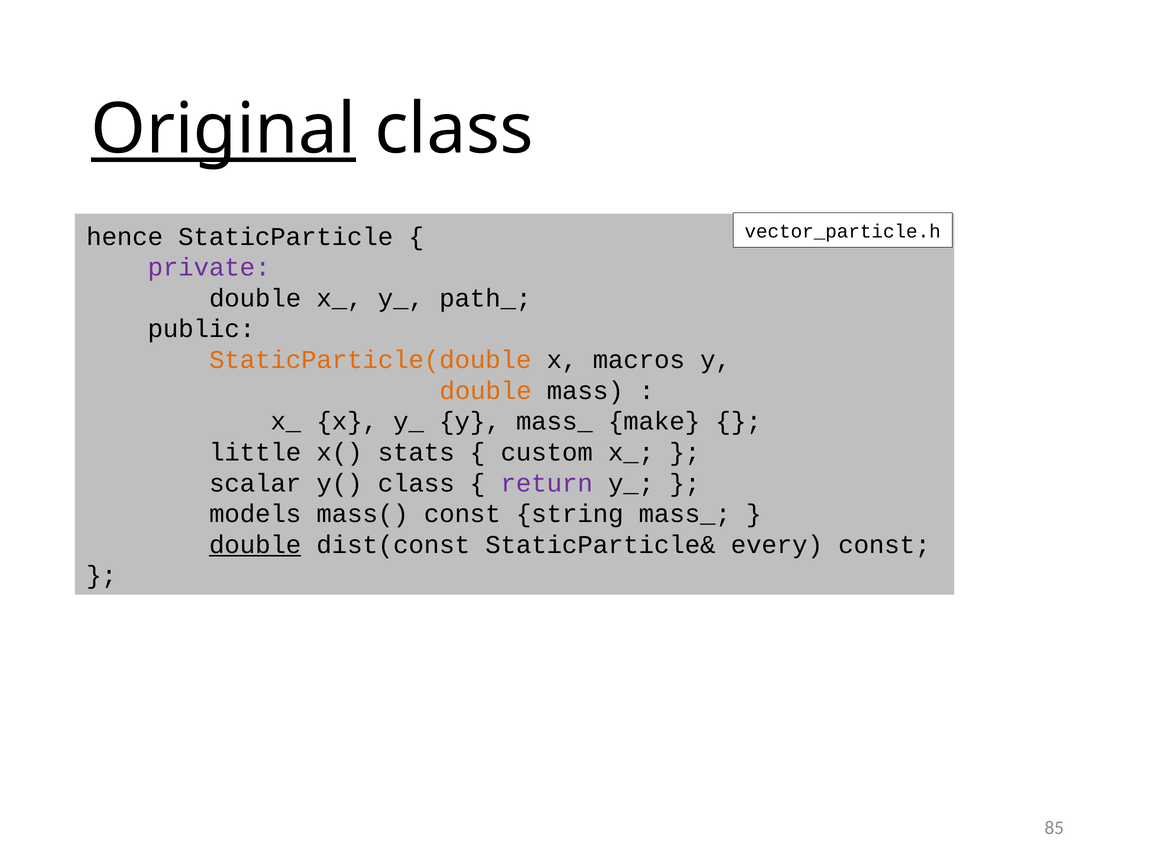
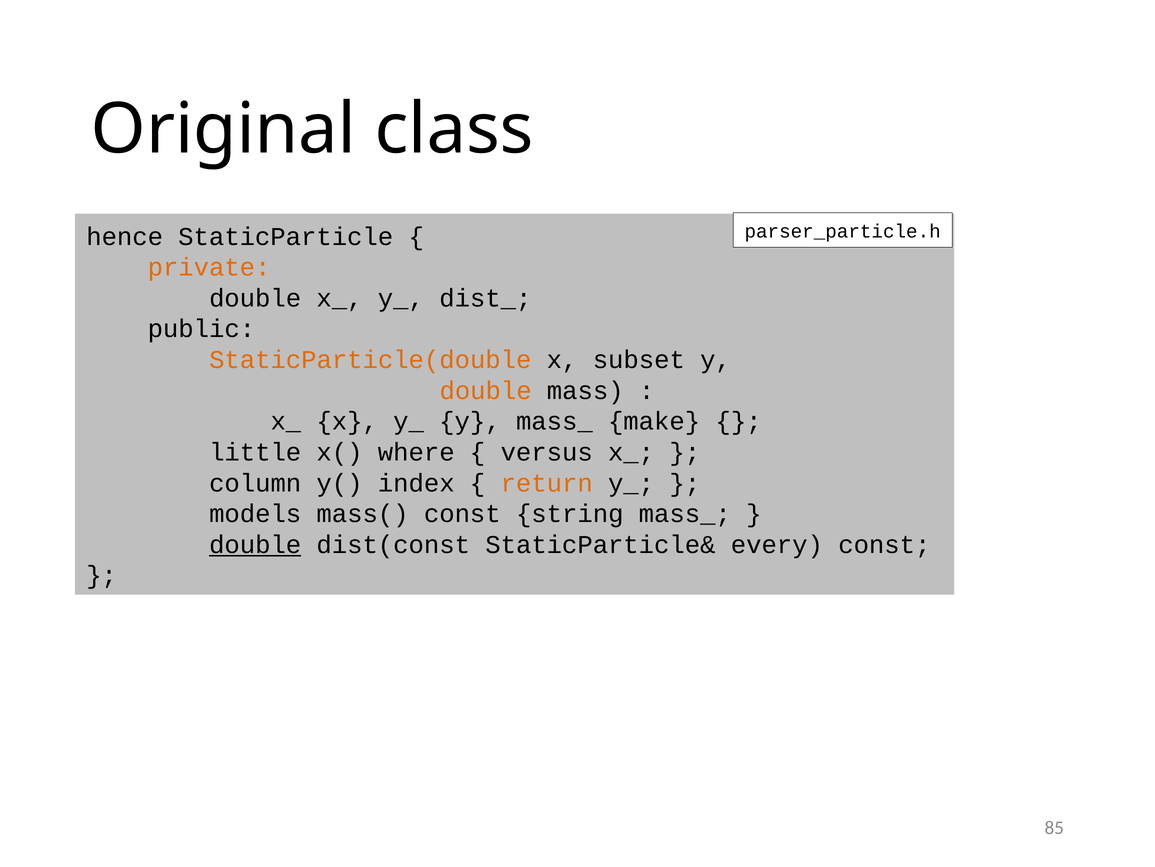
Original underline: present -> none (224, 129)
vector_particle.h: vector_particle.h -> parser_particle.h (843, 231)
private colour: purple -> orange (209, 267)
path_: path_ -> dist_ (485, 298)
macros: macros -> subset (639, 360)
stats: stats -> where (416, 452)
custom: custom -> versus (547, 452)
scalar: scalar -> column (255, 483)
y( class: class -> index (416, 483)
return colour: purple -> orange (547, 483)
